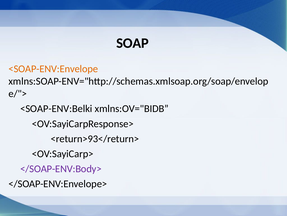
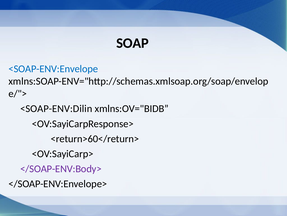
<SOAP-ENV:Envelope colour: orange -> blue (53, 69)
<SOAP-ENV:Belki: <SOAP-ENV:Belki -> <SOAP-ENV:Dilin (56, 108)
<return>93</return>: <return>93</return> -> <return>60</return> (95, 138)
